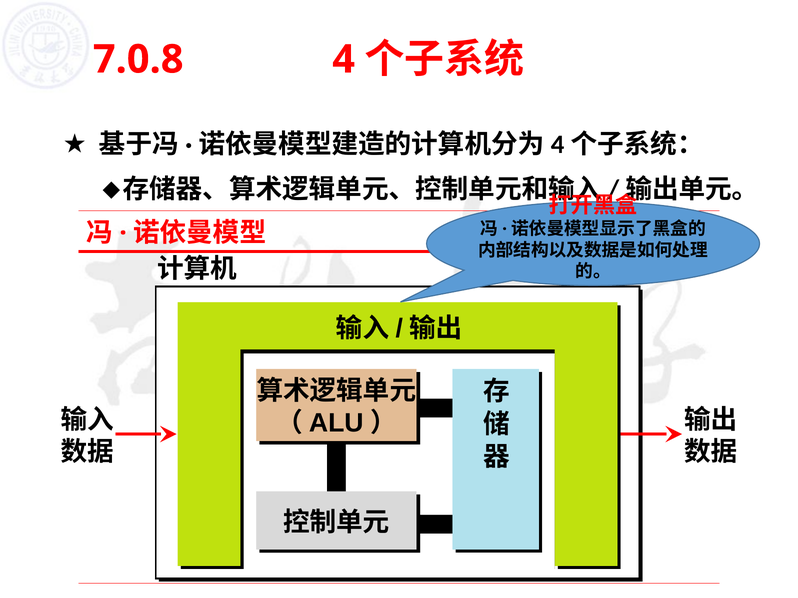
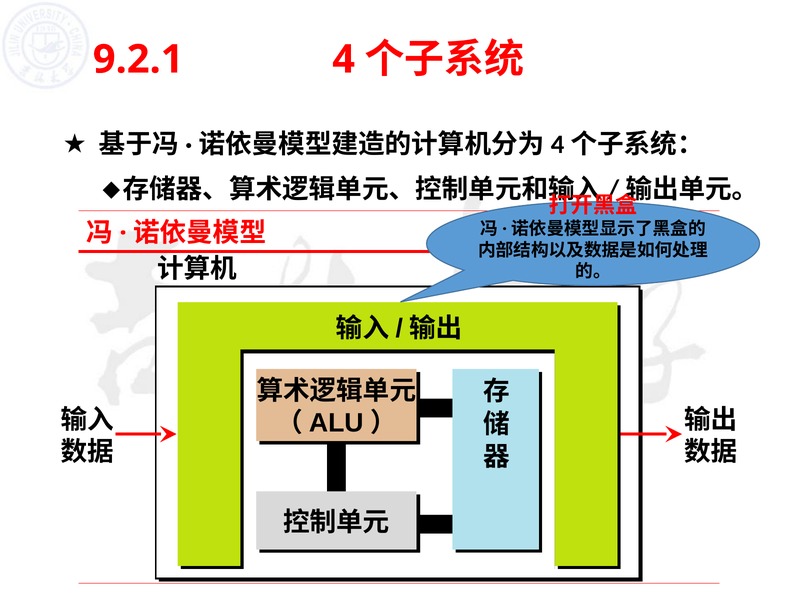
7.0.8: 7.0.8 -> 9.2.1 (138, 60)
